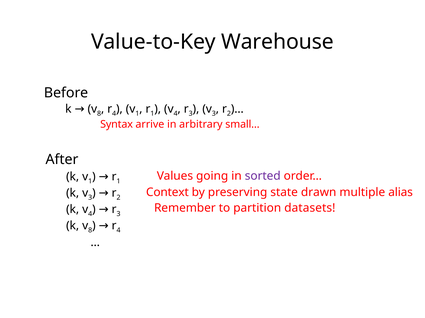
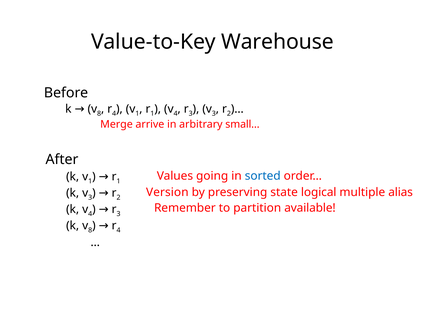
Syntax: Syntax -> Merge (116, 124)
sorted colour: purple -> blue (263, 176)
Context: Context -> Version (167, 193)
drawn: drawn -> logical (319, 193)
datasets: datasets -> available (310, 208)
